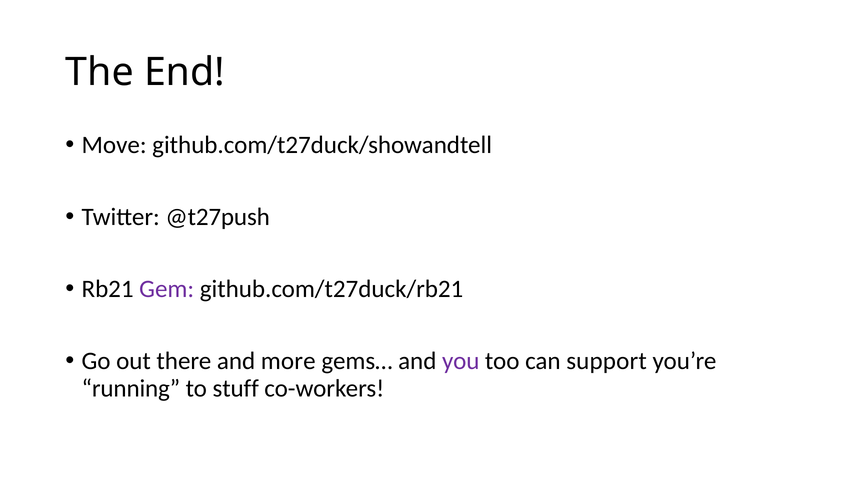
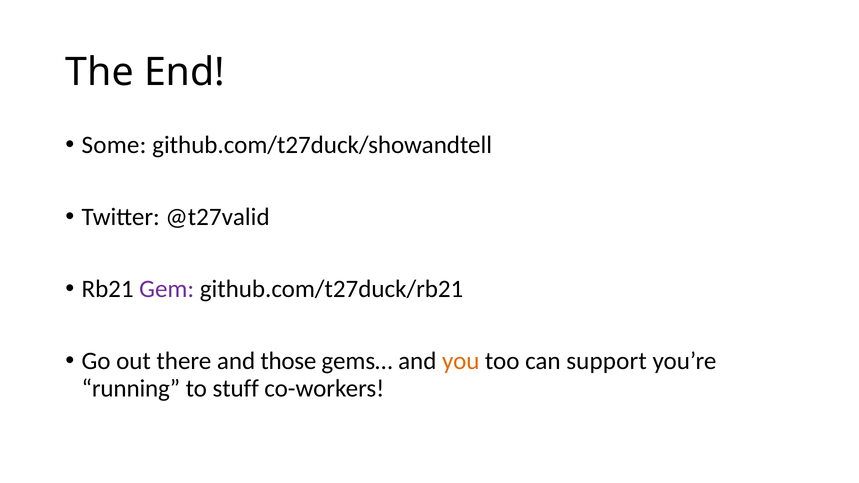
Move: Move -> Some (114, 145)
@t27push: @t27push -> @t27valid (218, 217)
more: more -> those (288, 361)
you colour: purple -> orange (461, 361)
